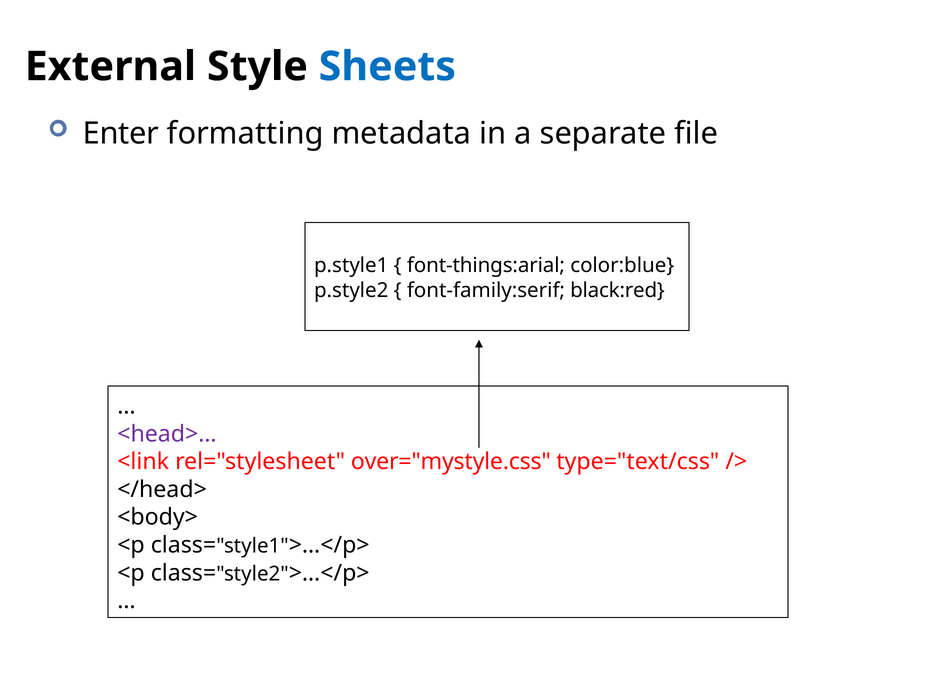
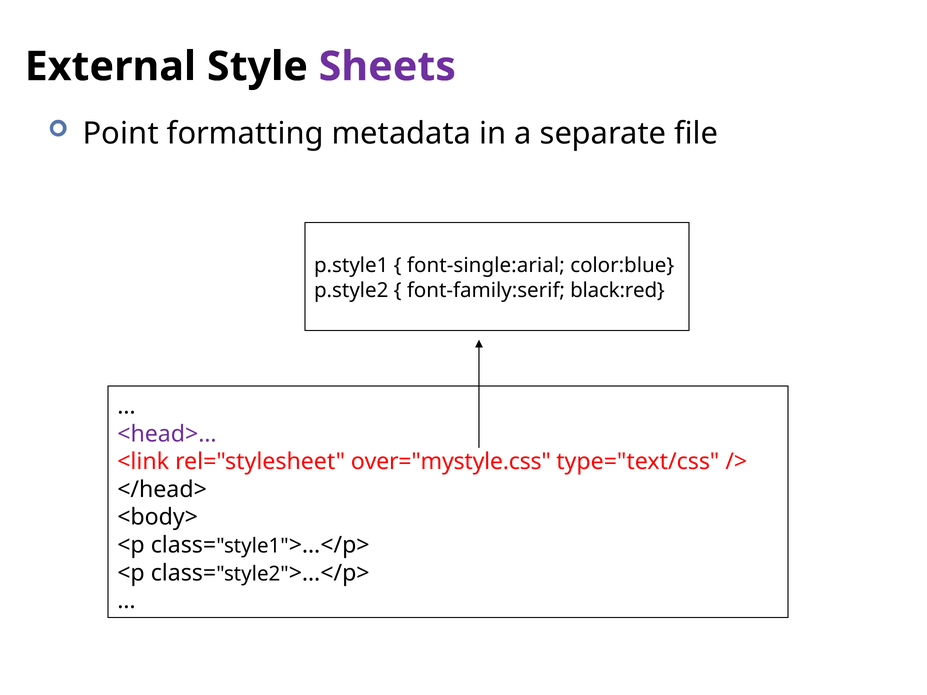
Sheets colour: blue -> purple (387, 67)
Enter: Enter -> Point (121, 133)
font-things:arial: font-things:arial -> font-single:arial (486, 266)
